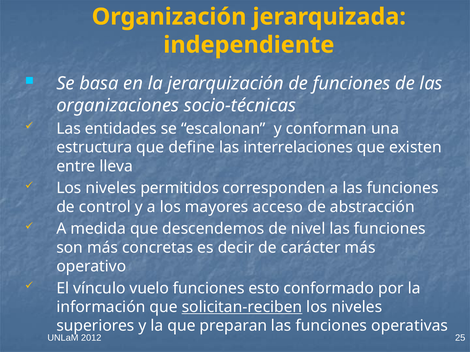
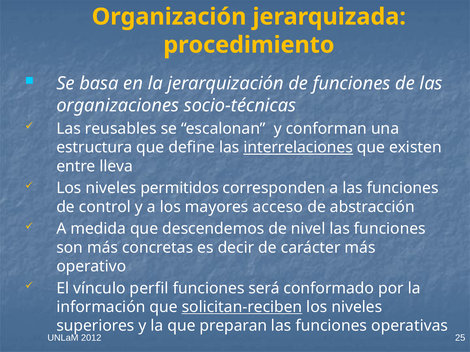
independiente: independiente -> procedimiento (249, 45)
entidades: entidades -> reusables (121, 129)
interrelaciones underline: none -> present (298, 148)
vuelo: vuelo -> perfil (149, 289)
esto: esto -> será (264, 289)
